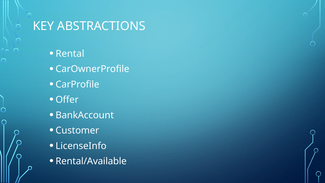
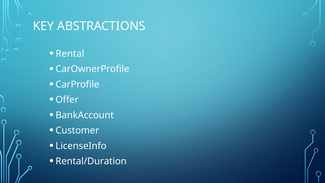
Rental/Available: Rental/Available -> Rental/Duration (91, 161)
